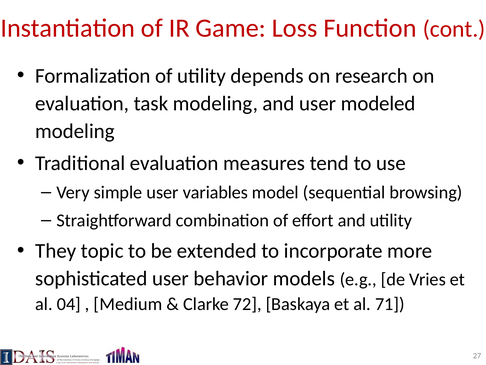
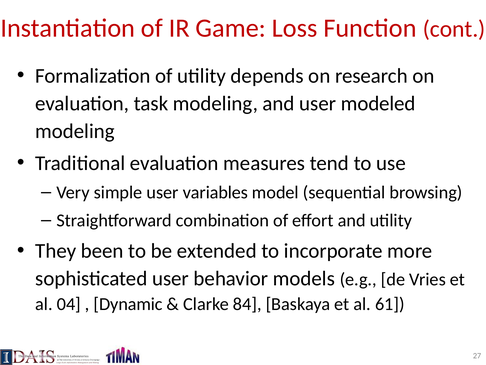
topic: topic -> been (102, 251)
Medium: Medium -> Dynamic (128, 304)
72: 72 -> 84 (247, 304)
71: 71 -> 61 (390, 304)
